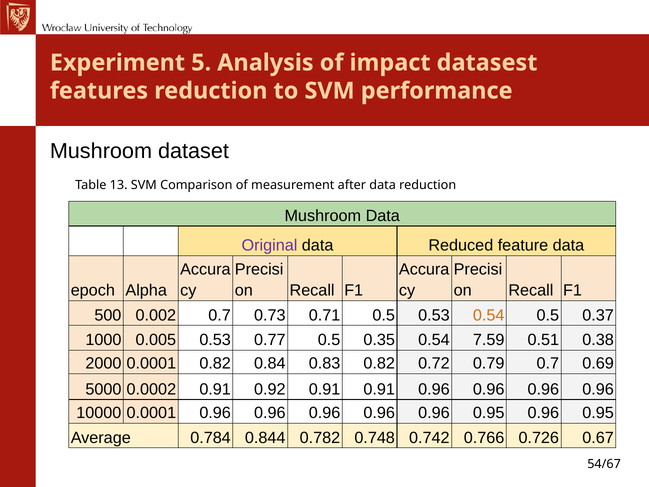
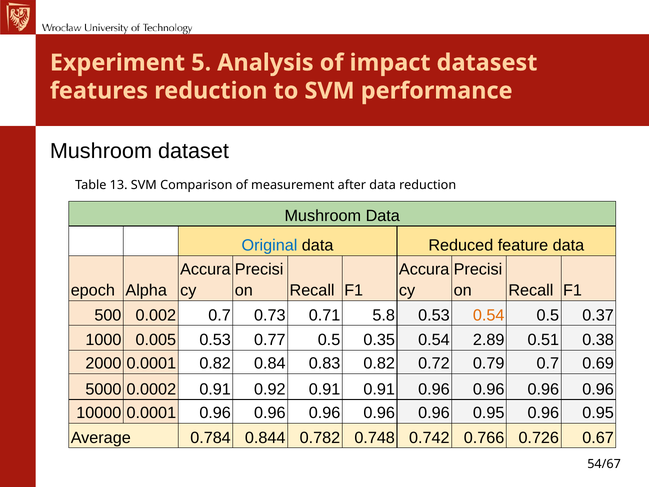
Original colour: purple -> blue (269, 245)
0.71 0.5: 0.5 -> 5.8 (384, 315)
7.59: 7.59 -> 2.89 (489, 340)
